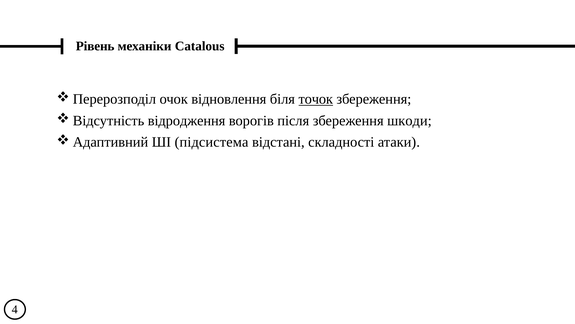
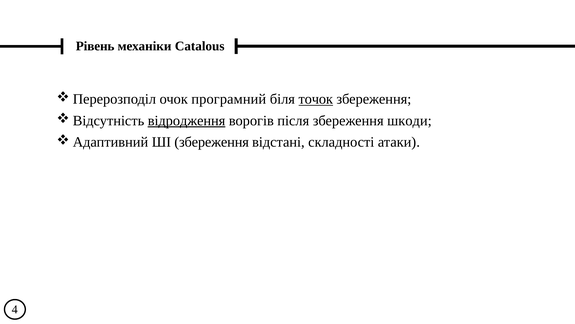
відновлення: відновлення -> програмний (229, 99)
відродження underline: none -> present (187, 120)
ШІ підсистема: підсистема -> збереження (212, 142)
